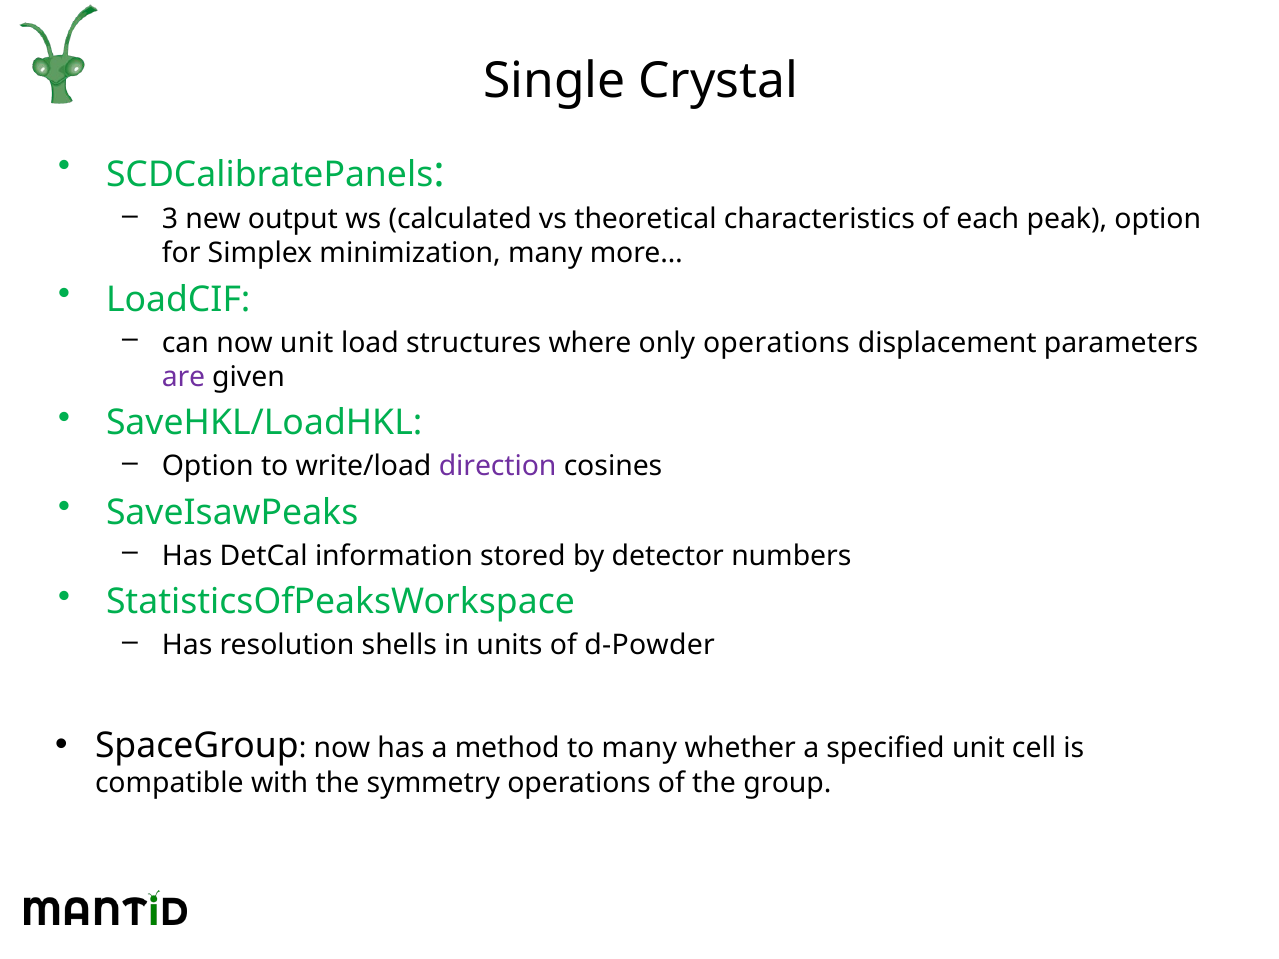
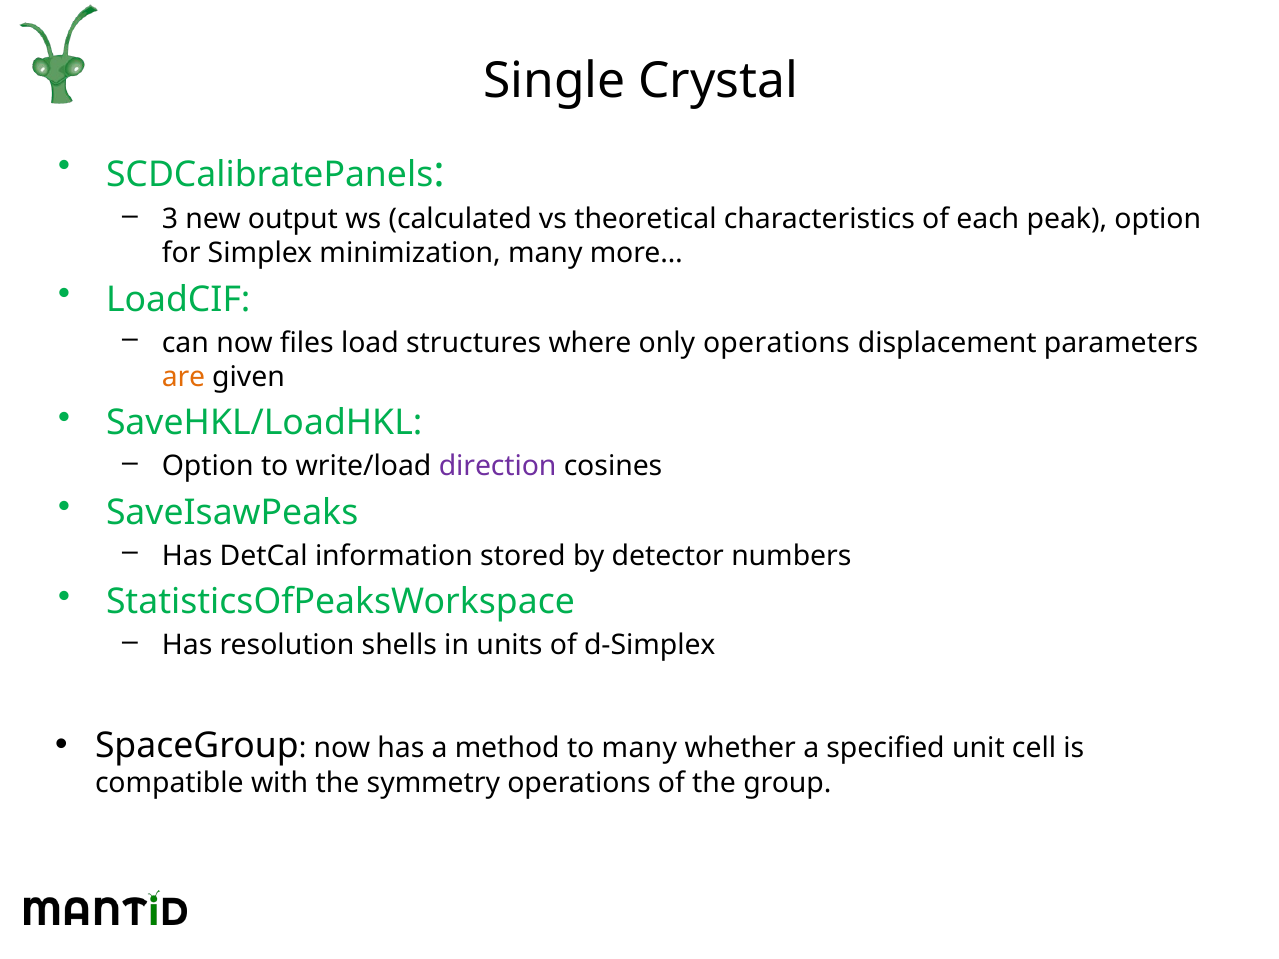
now unit: unit -> files (307, 343)
are colour: purple -> orange (184, 377)
d-Powder: d-Powder -> d-Simplex (650, 646)
